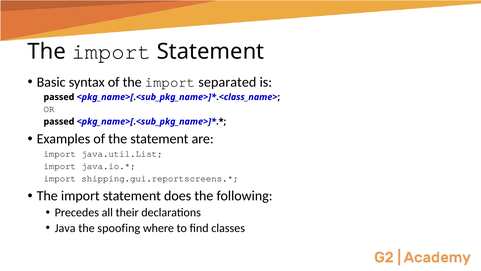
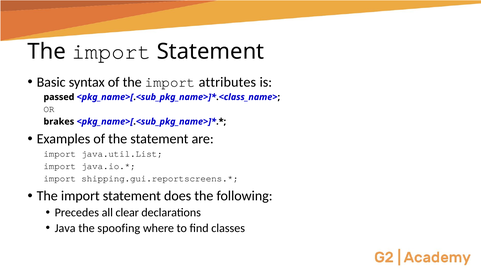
separated: separated -> attributes (227, 82)
passed: passed -> brakes (59, 121)
their: their -> clear (127, 212)
